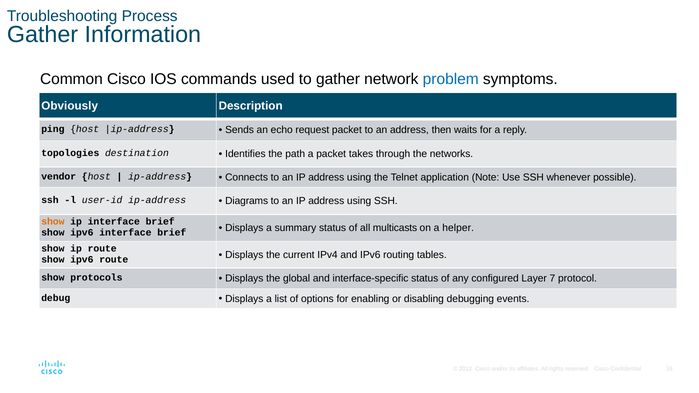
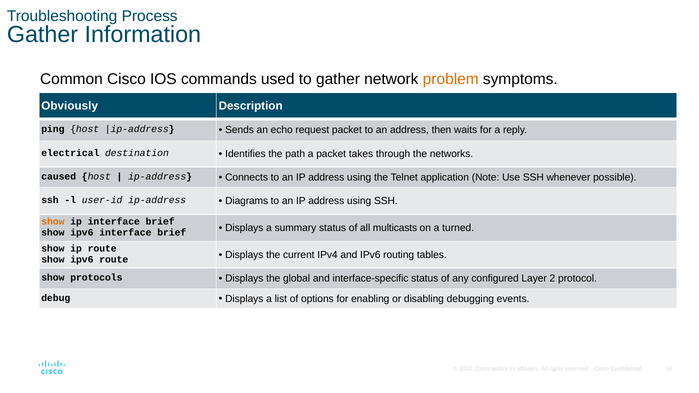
problem colour: blue -> orange (451, 79)
topologies: topologies -> electrical (70, 153)
vendor: vendor -> caused (59, 177)
helper: helper -> turned (458, 228)
7: 7 -> 2 (552, 279)
